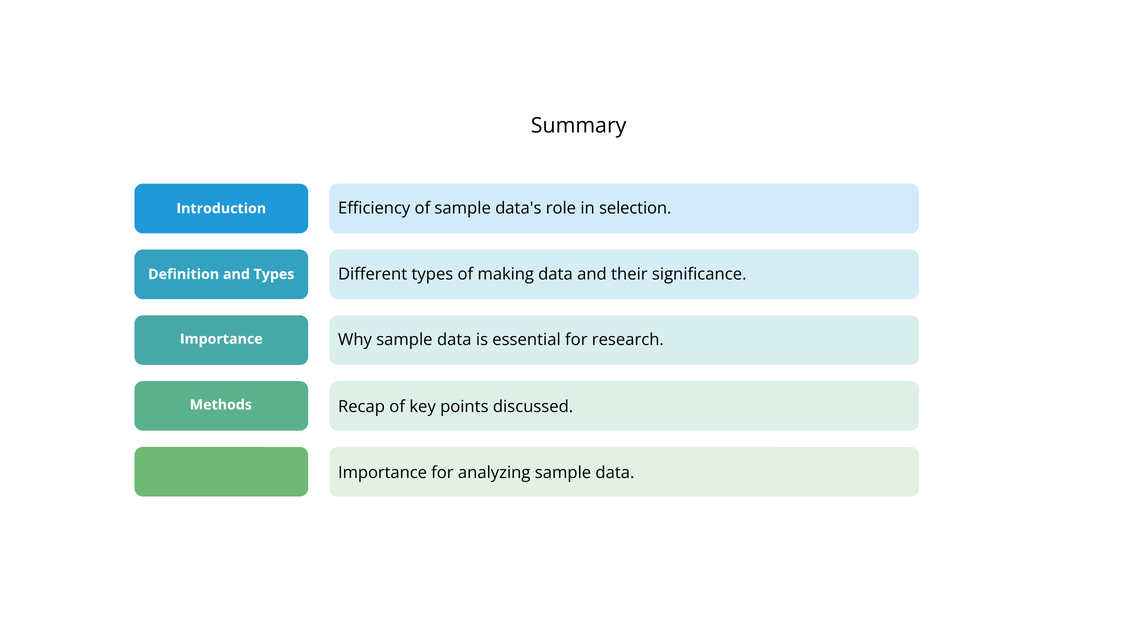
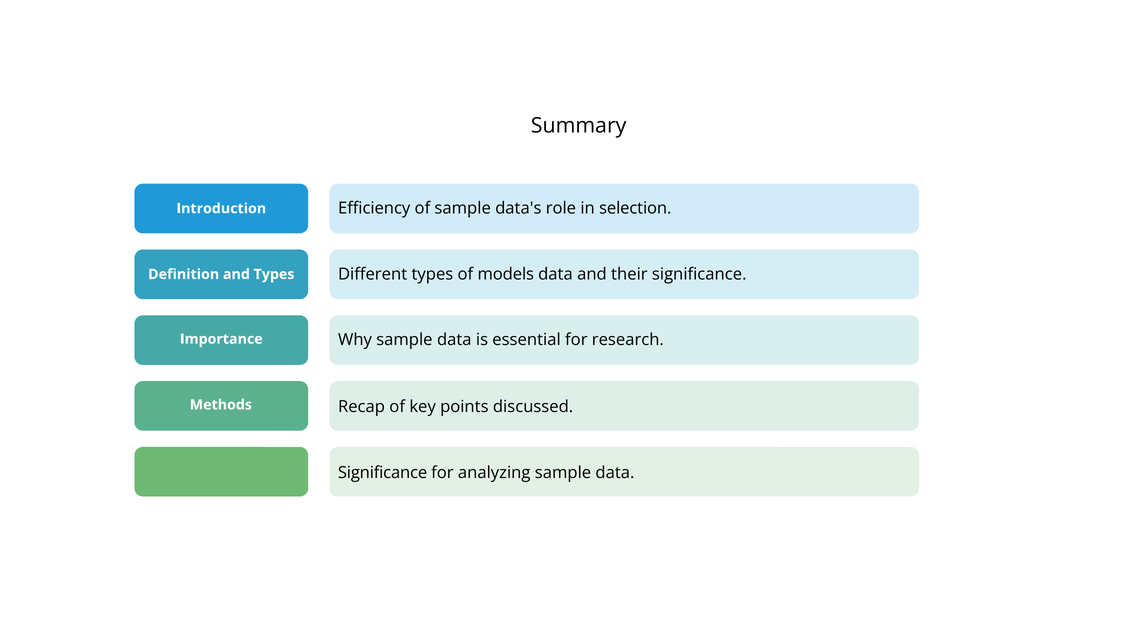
making: making -> models (506, 274)
Importance: Importance -> Significance (383, 473)
